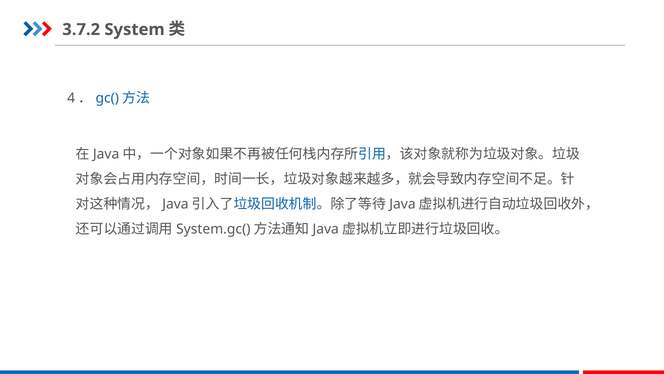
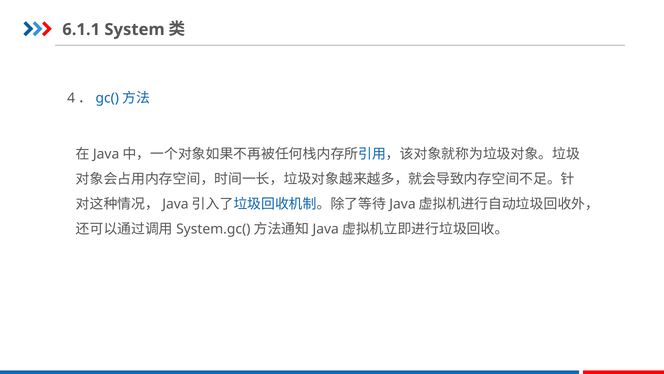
3.7.2: 3.7.2 -> 6.1.1 (81, 29)
